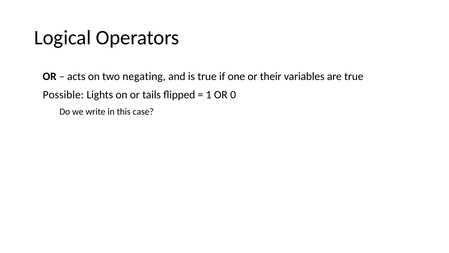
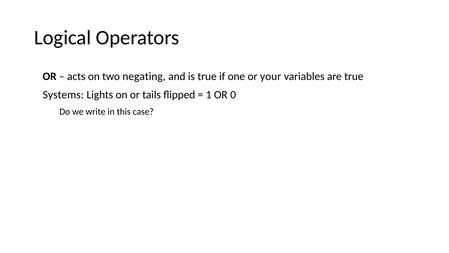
their: their -> your (271, 76)
Possible: Possible -> Systems (63, 95)
